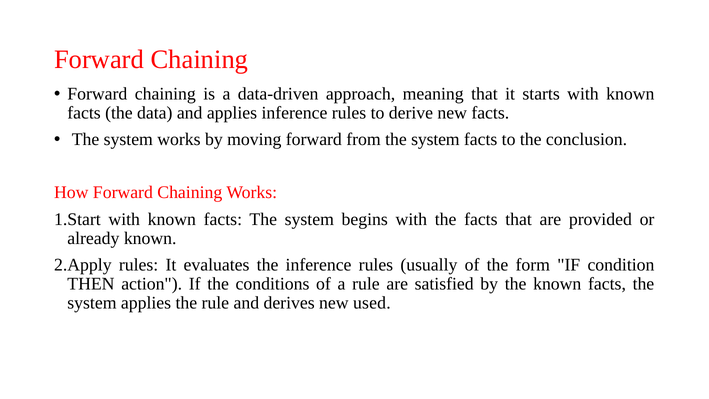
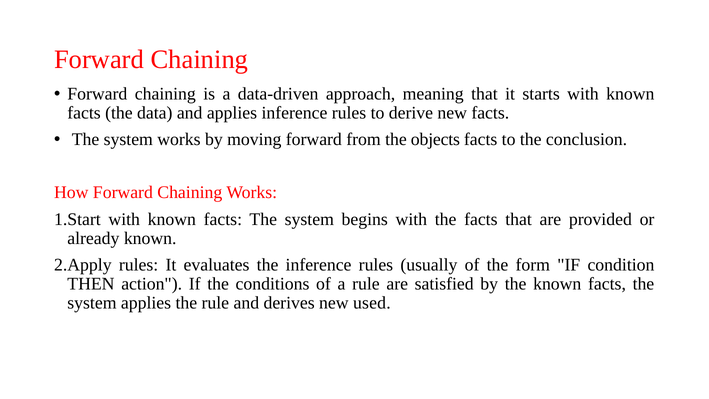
from the system: system -> objects (435, 139)
